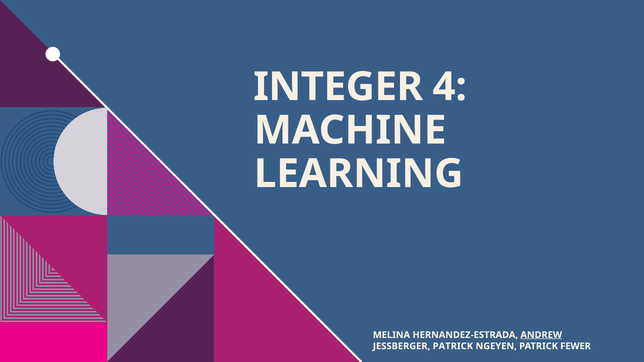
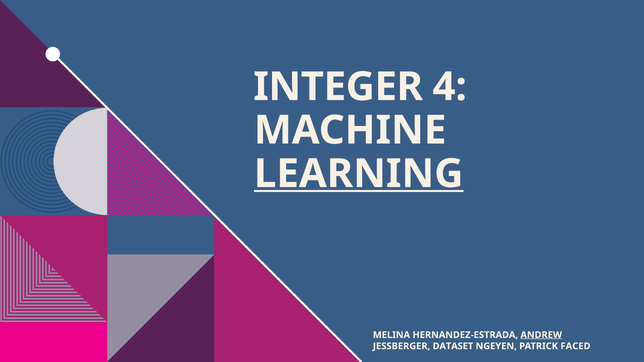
LEARNING underline: none -> present (359, 174)
JESSBERGER PATRICK: PATRICK -> DATASET (453, 346)
FEWER: FEWER -> FACED (575, 346)
